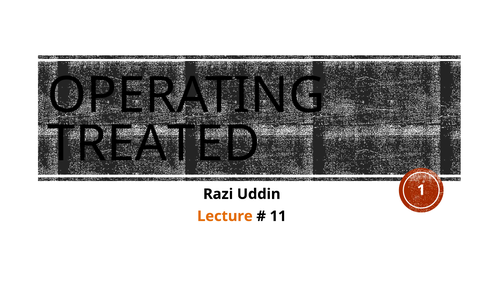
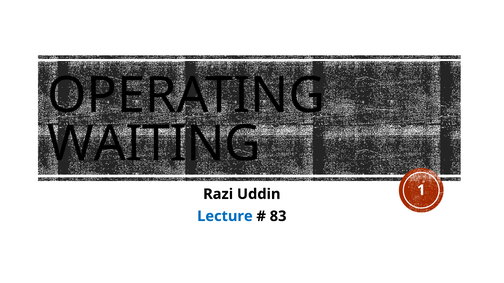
TREATED: TREATED -> WAITING (154, 144)
Lecture colour: orange -> blue (225, 217)
11: 11 -> 83 (278, 217)
